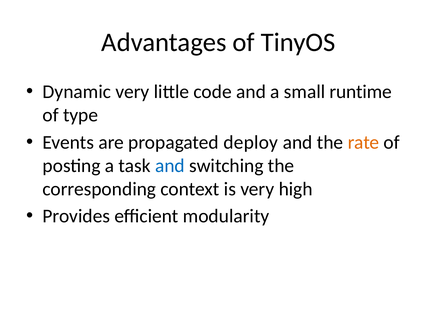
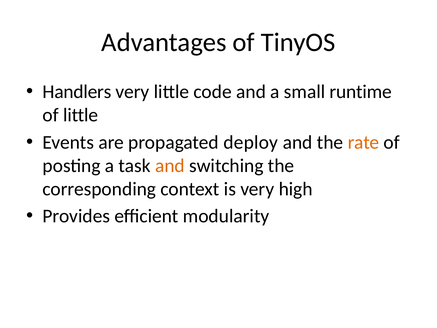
Dynamic: Dynamic -> Handlers (77, 92)
of type: type -> little (81, 115)
and colour: blue -> orange (170, 165)
